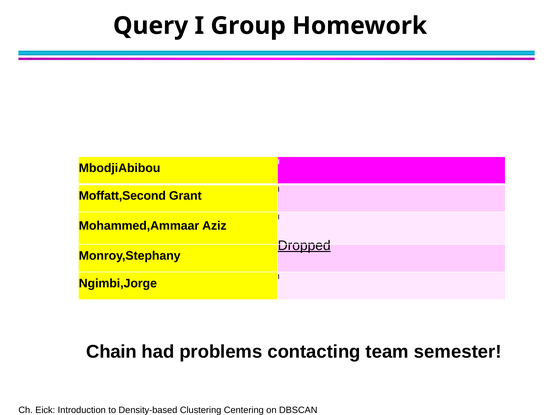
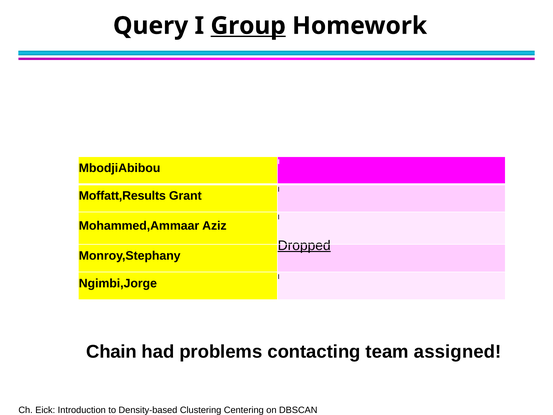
Group underline: none -> present (248, 26)
Moffatt,Second: Moffatt,Second -> Moffatt,Results (122, 196)
semester: semester -> assigned (458, 351)
